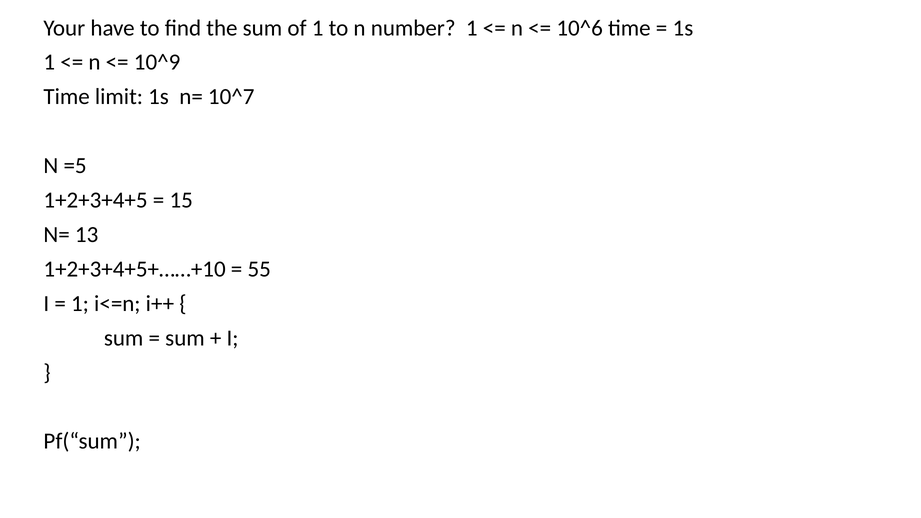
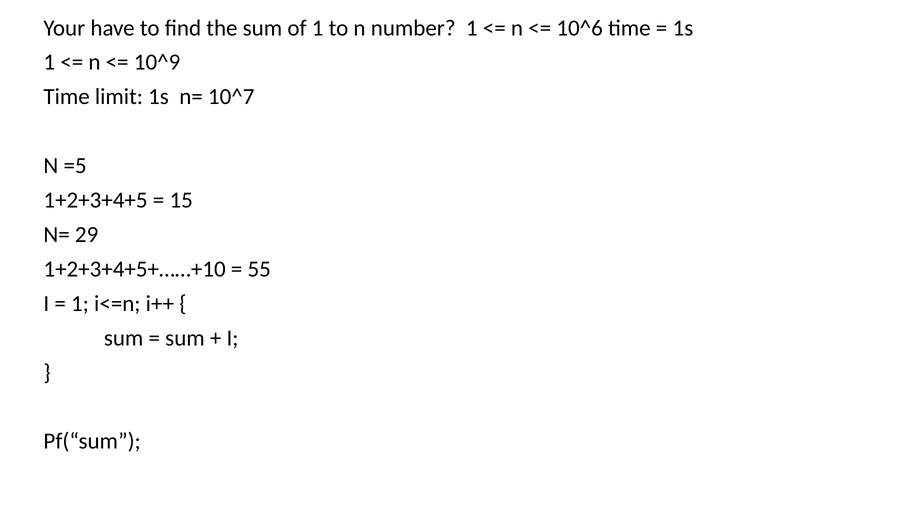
13: 13 -> 29 (87, 235)
